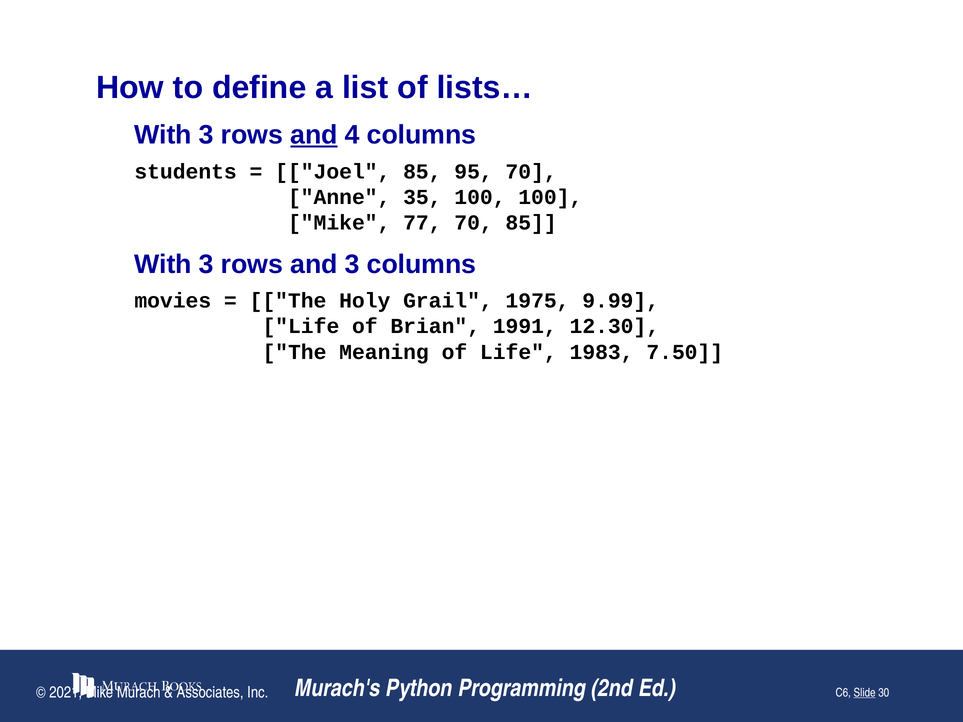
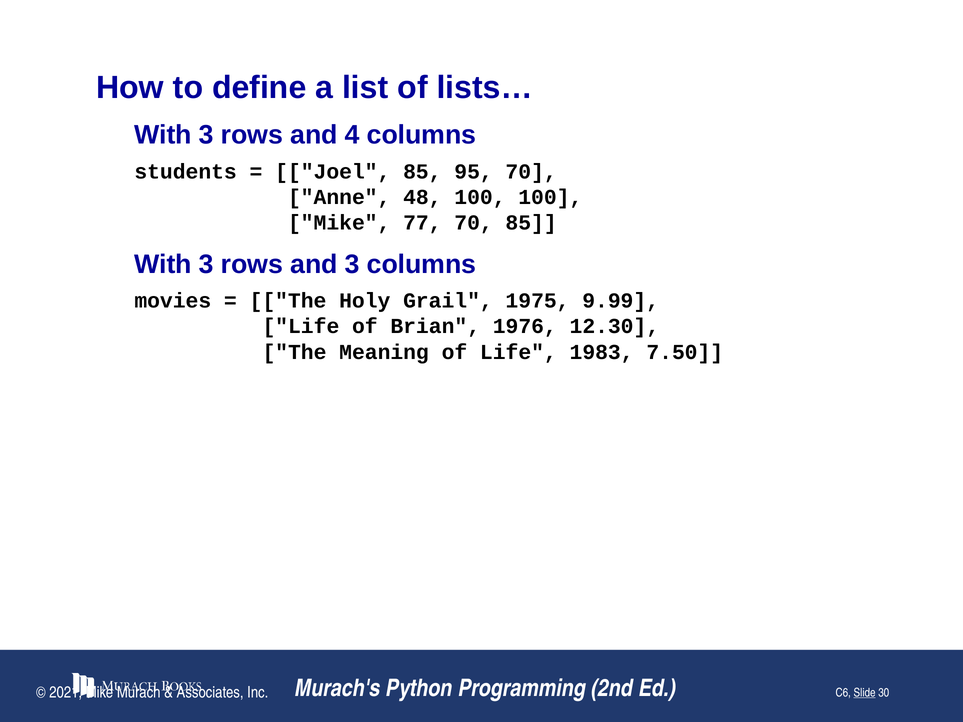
and underline: present -> none (314, 135)
35: 35 -> 48 (422, 197)
1991: 1991 -> 1976 (525, 327)
